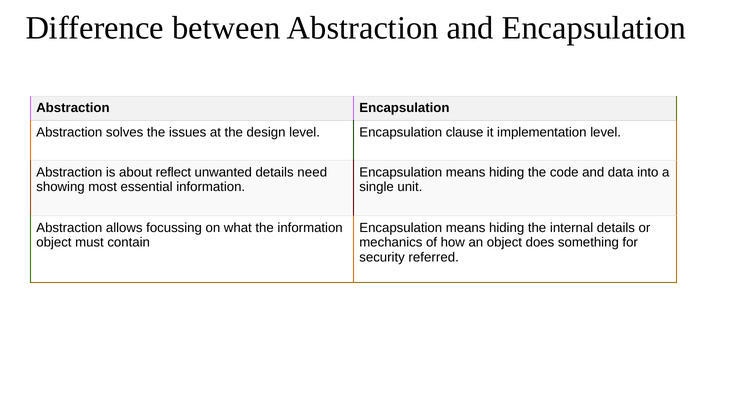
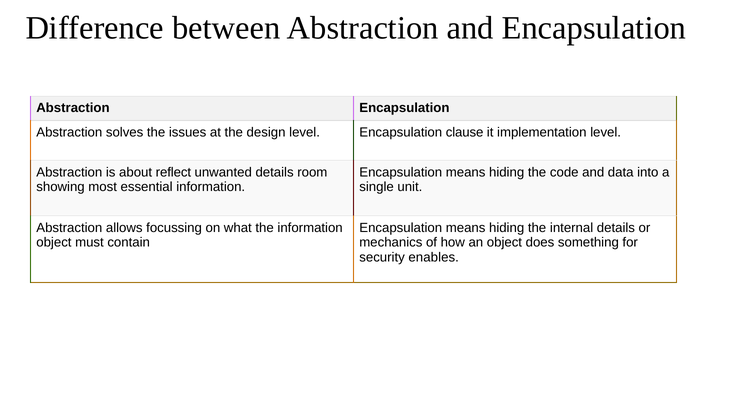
need: need -> room (312, 172)
referred: referred -> enables (434, 257)
